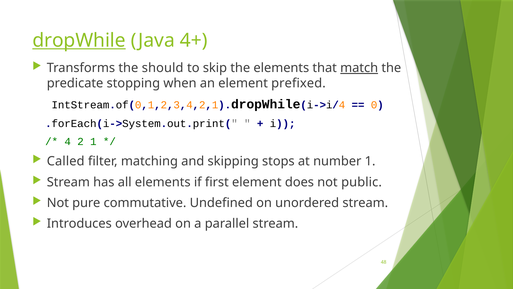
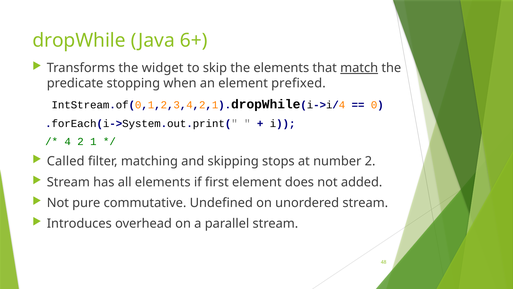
dropWhile underline: present -> none (79, 40)
4+: 4+ -> 6+ (194, 40)
should: should -> widget (163, 68)
number 1: 1 -> 2 (370, 161)
public: public -> added (362, 182)
